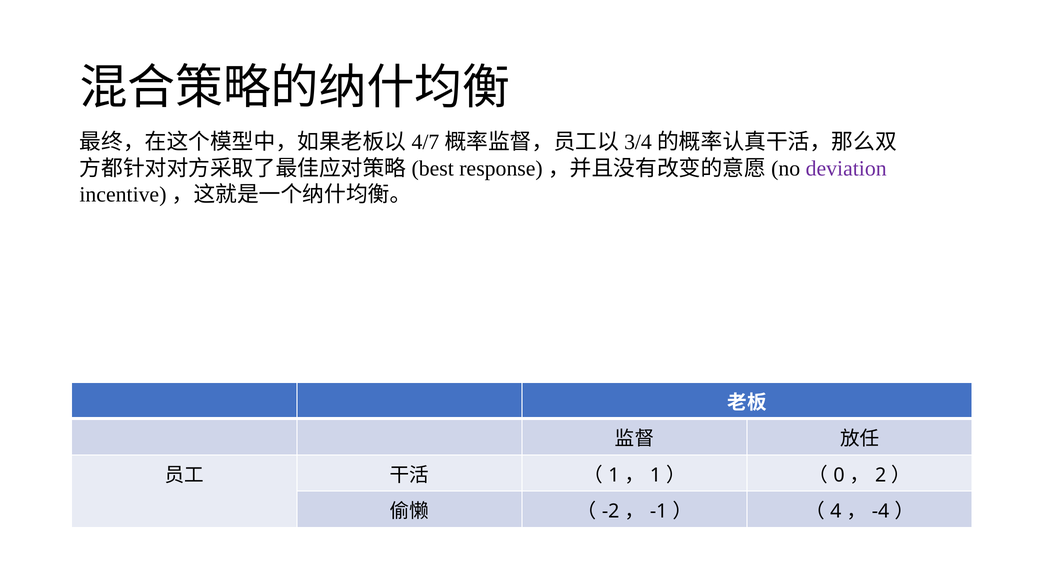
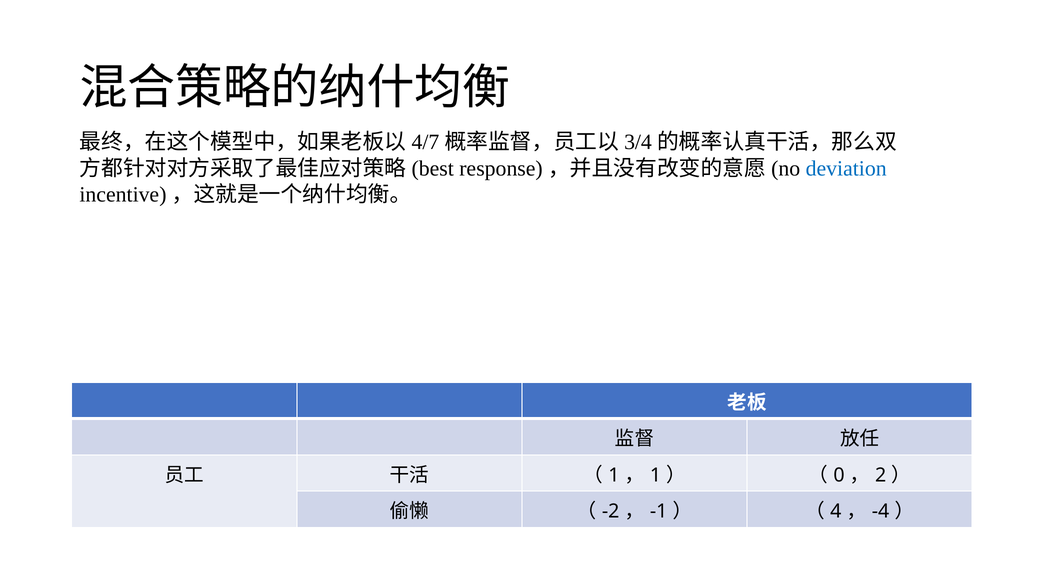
deviation colour: purple -> blue (846, 168)
